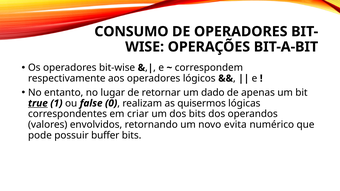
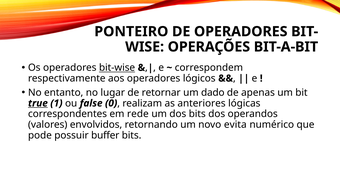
CONSUMO: CONSUMO -> PONTEIRO (131, 32)
bit-wise underline: none -> present (117, 68)
quisermos: quisermos -> anteriores (202, 103)
criar: criar -> rede (138, 114)
